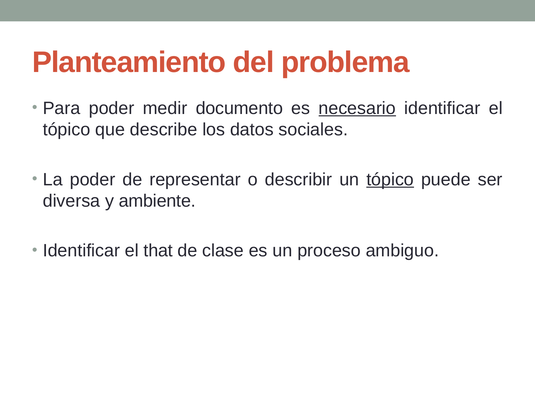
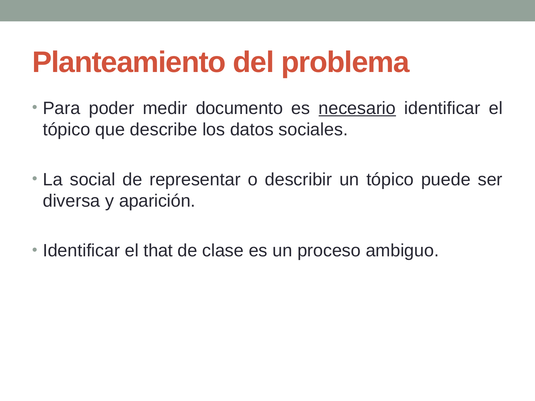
La poder: poder -> social (93, 180)
tópico underline: present -> none (390, 180)
ambiente: ambiente -> aparición (157, 201)
